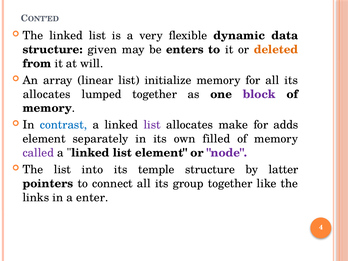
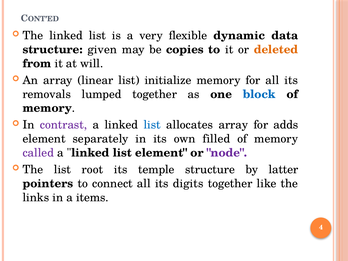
enters: enters -> copies (185, 50)
allocates: allocates -> removals (47, 94)
block colour: purple -> blue (259, 94)
contrast colour: blue -> purple (63, 125)
list colour: purple -> blue (152, 125)
allocates make: make -> array (233, 125)
into: into -> root (92, 170)
group: group -> digits (188, 184)
enter: enter -> items (92, 197)
